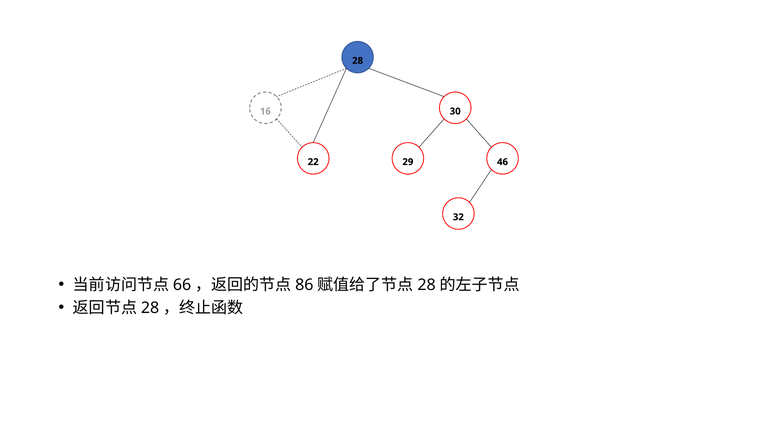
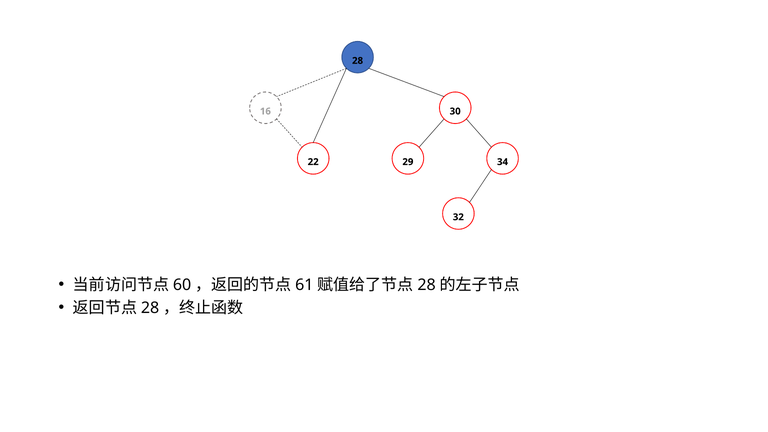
46: 46 -> 34 (503, 162)
66: 66 -> 60 (182, 285)
86: 86 -> 61 (304, 285)
